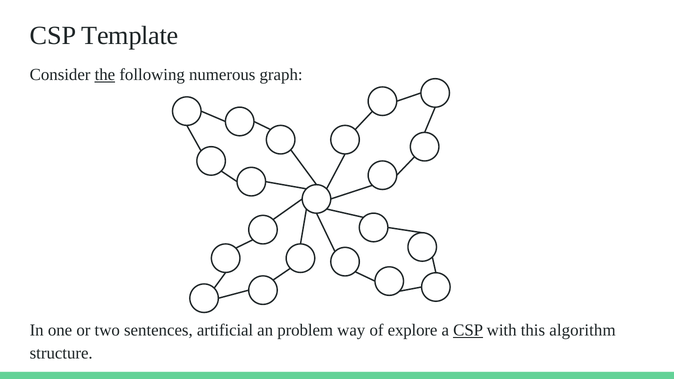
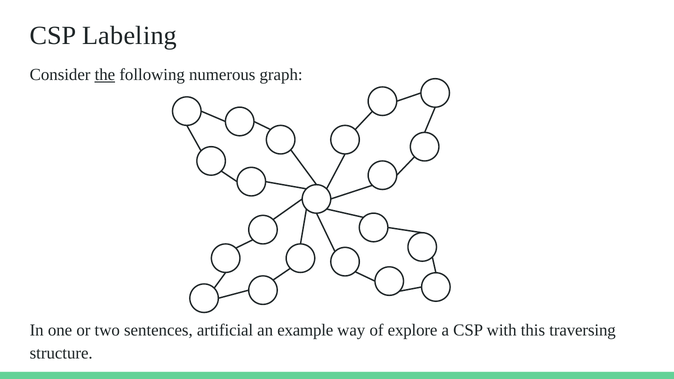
Template: Template -> Labeling (130, 36)
problem: problem -> example (305, 330)
CSP underline: present -> none (468, 330)
algorithm: algorithm -> traversing (583, 330)
